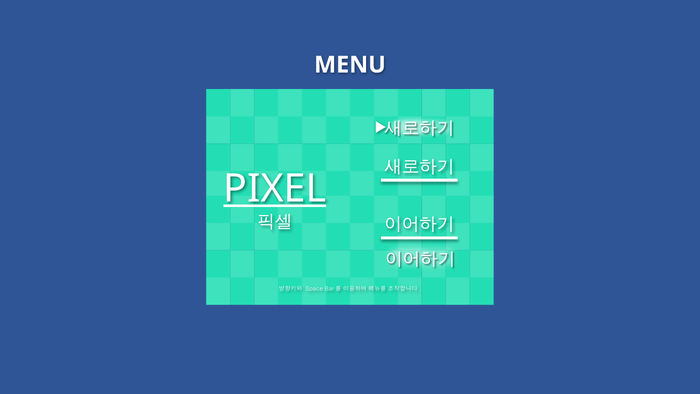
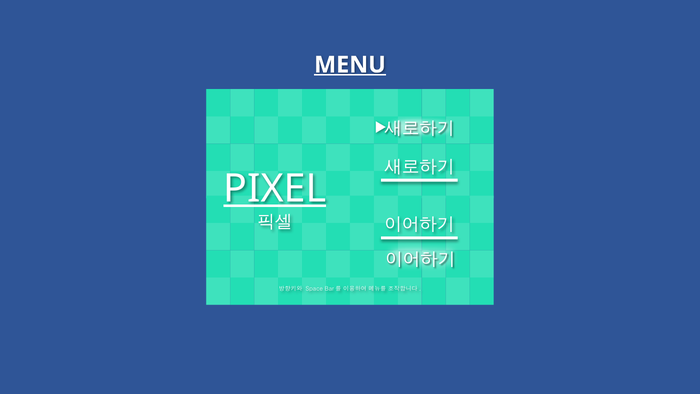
MENU underline: none -> present (350, 65)
